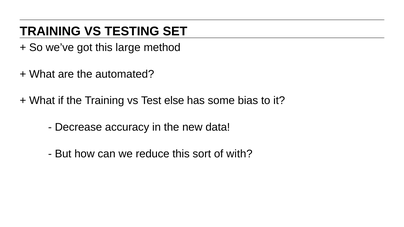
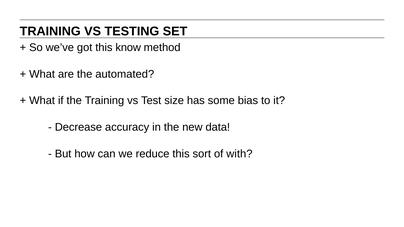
large: large -> know (128, 48)
else: else -> size (174, 101)
